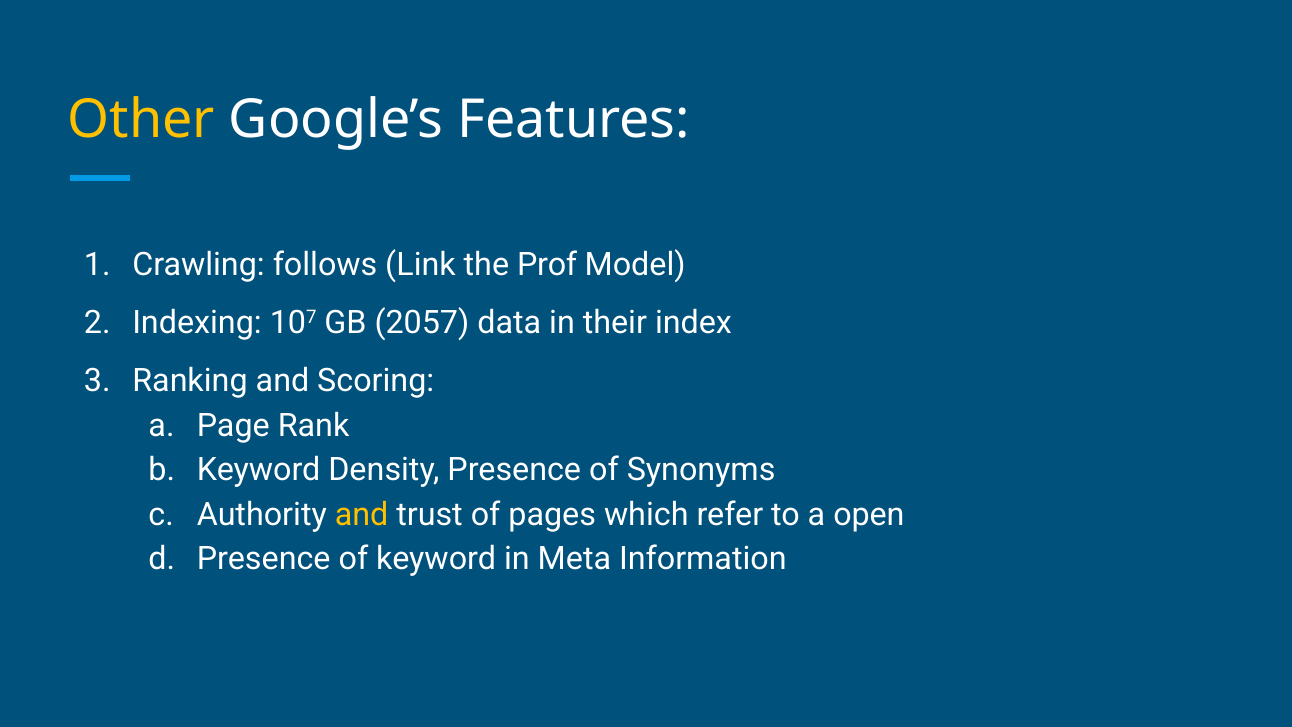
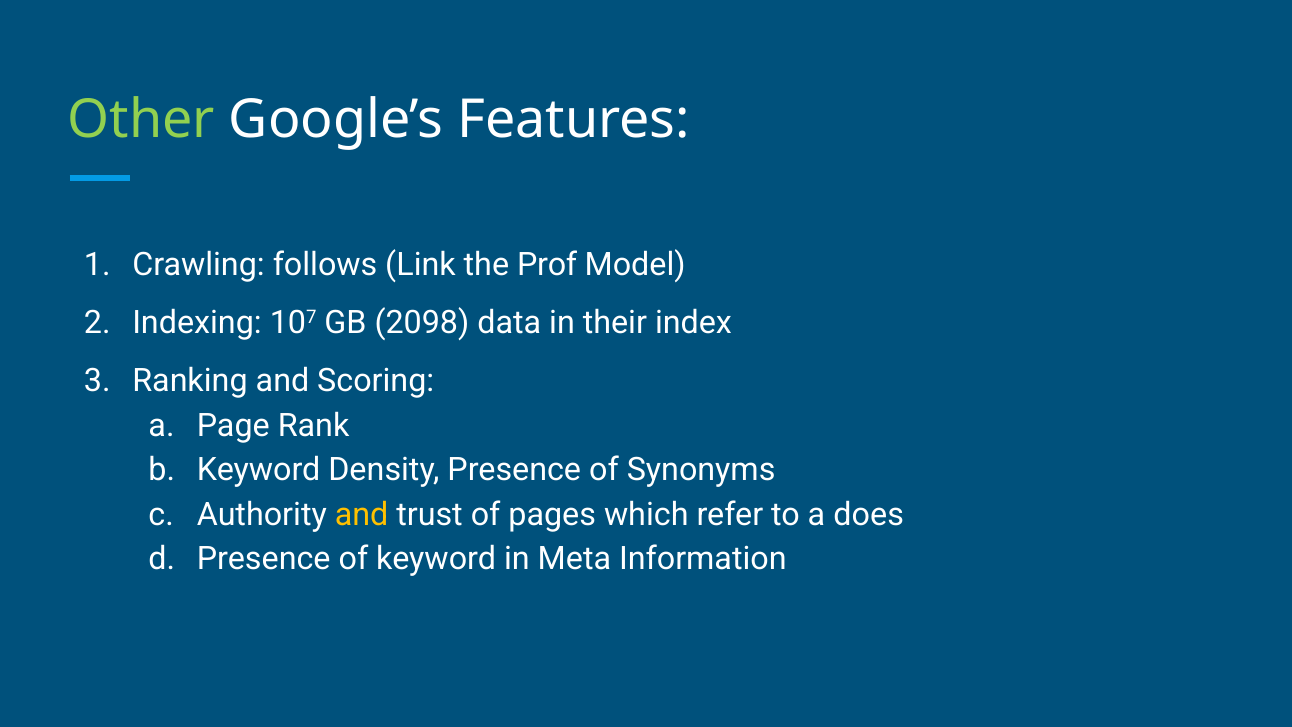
Other colour: yellow -> light green (141, 120)
2057: 2057 -> 2098 (422, 323)
open: open -> does (869, 514)
